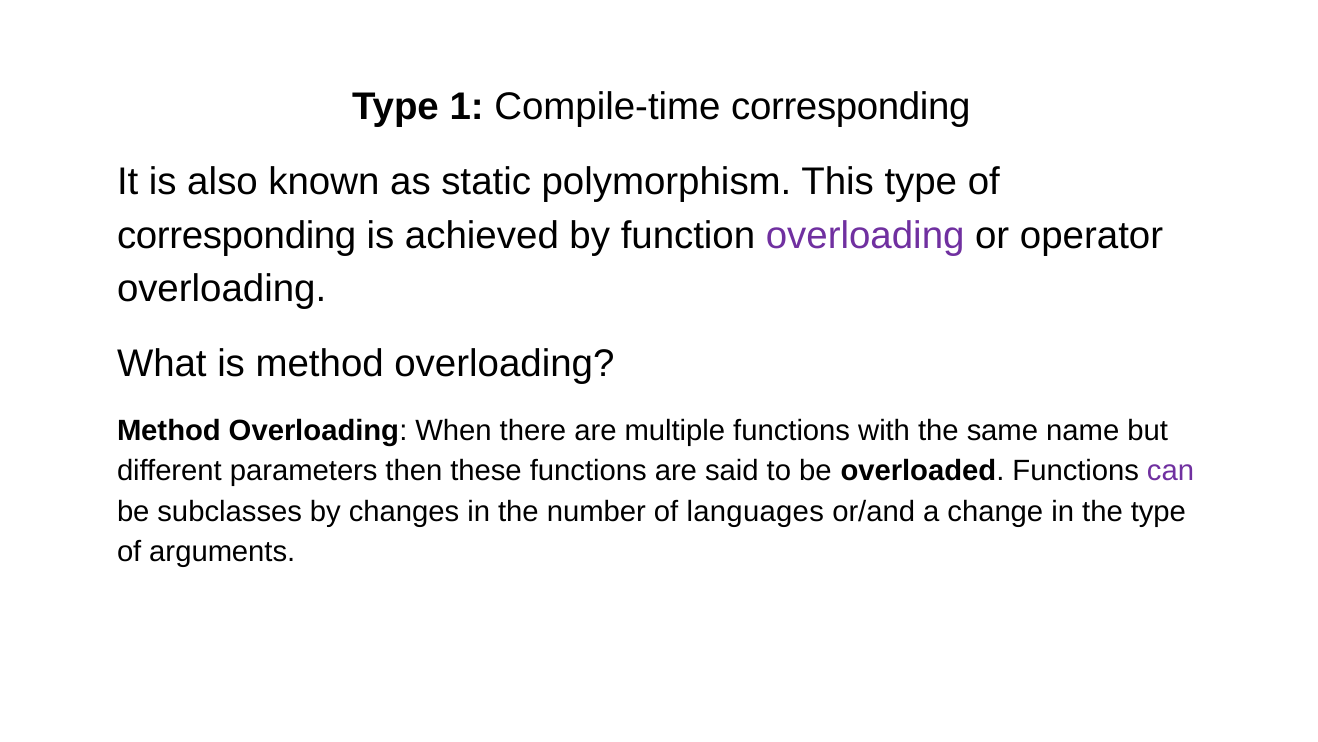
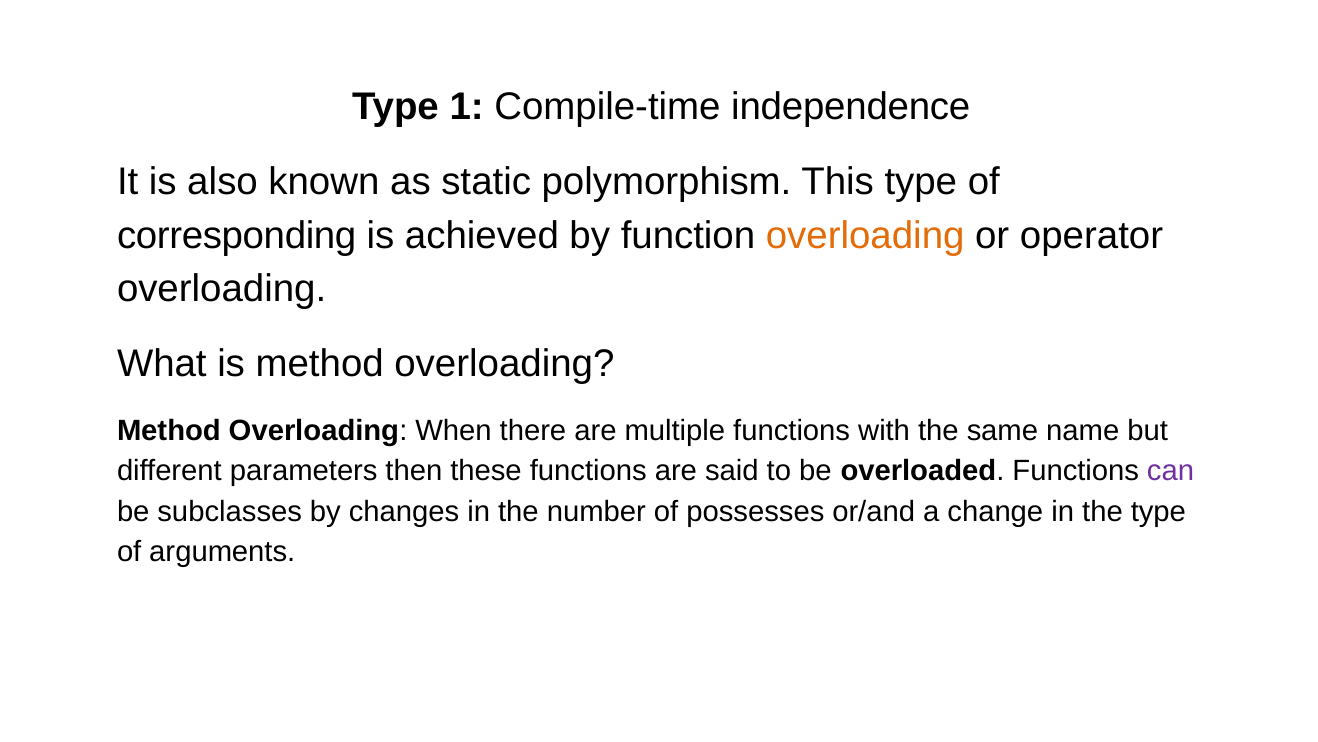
Compile-time corresponding: corresponding -> independence (851, 107)
overloading colour: purple -> orange (865, 235)
languages: languages -> possesses (755, 511)
